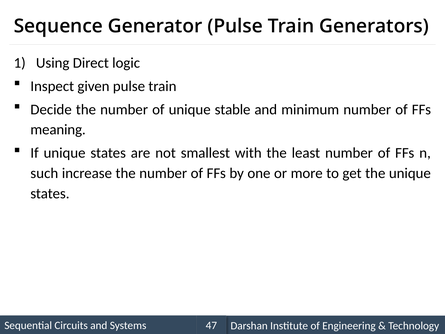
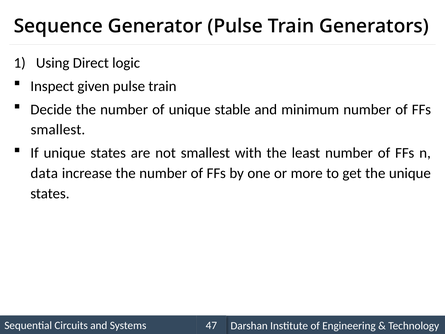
meaning: meaning -> smallest (58, 130)
such: such -> data (44, 173)
